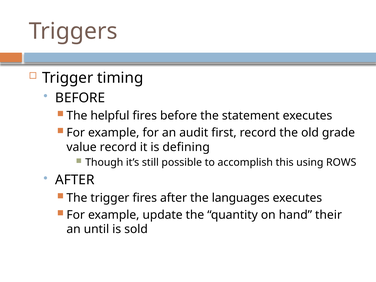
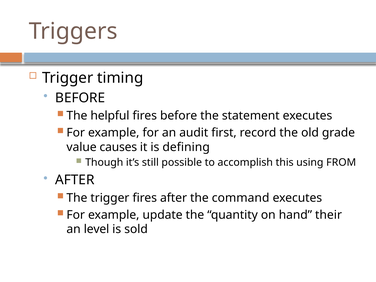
value record: record -> causes (118, 147)
ROWS: ROWS -> FROM (341, 162)
languages: languages -> command (241, 198)
until: until -> level (97, 229)
